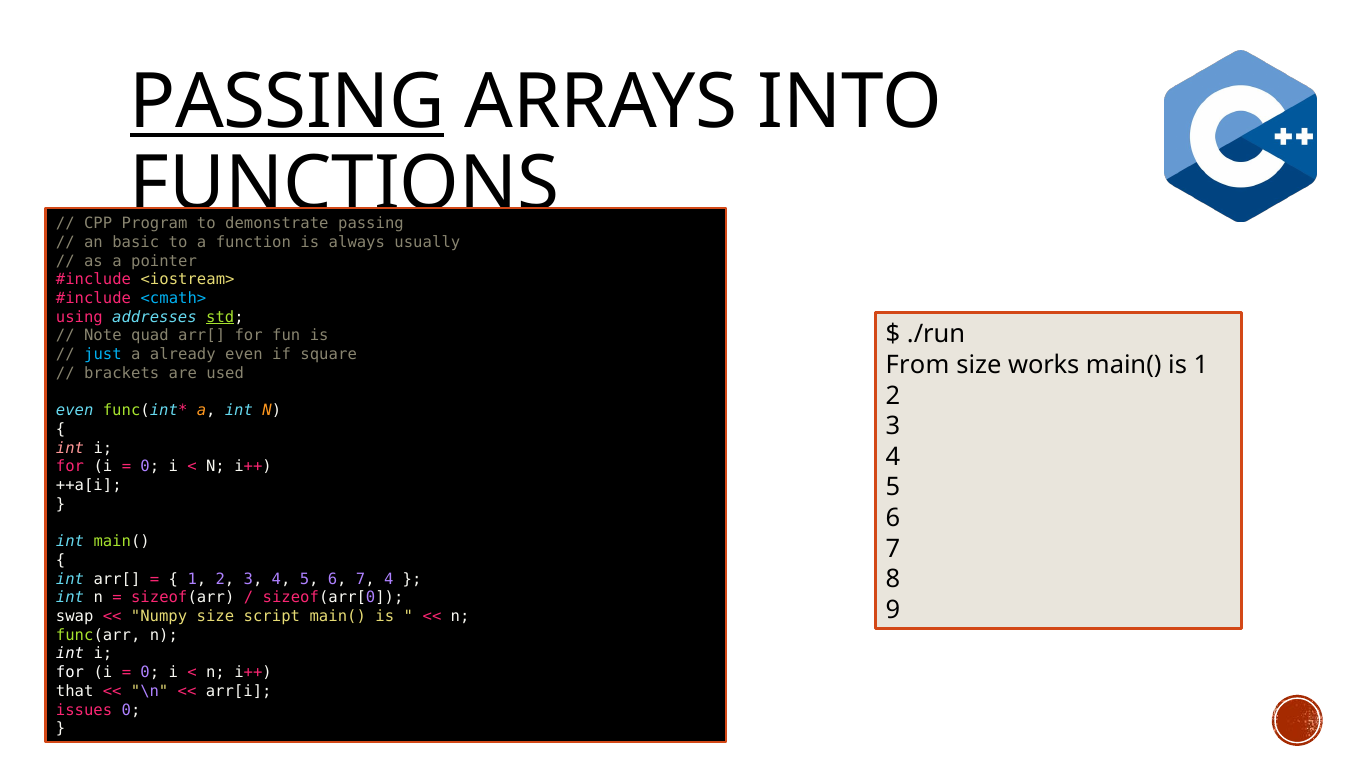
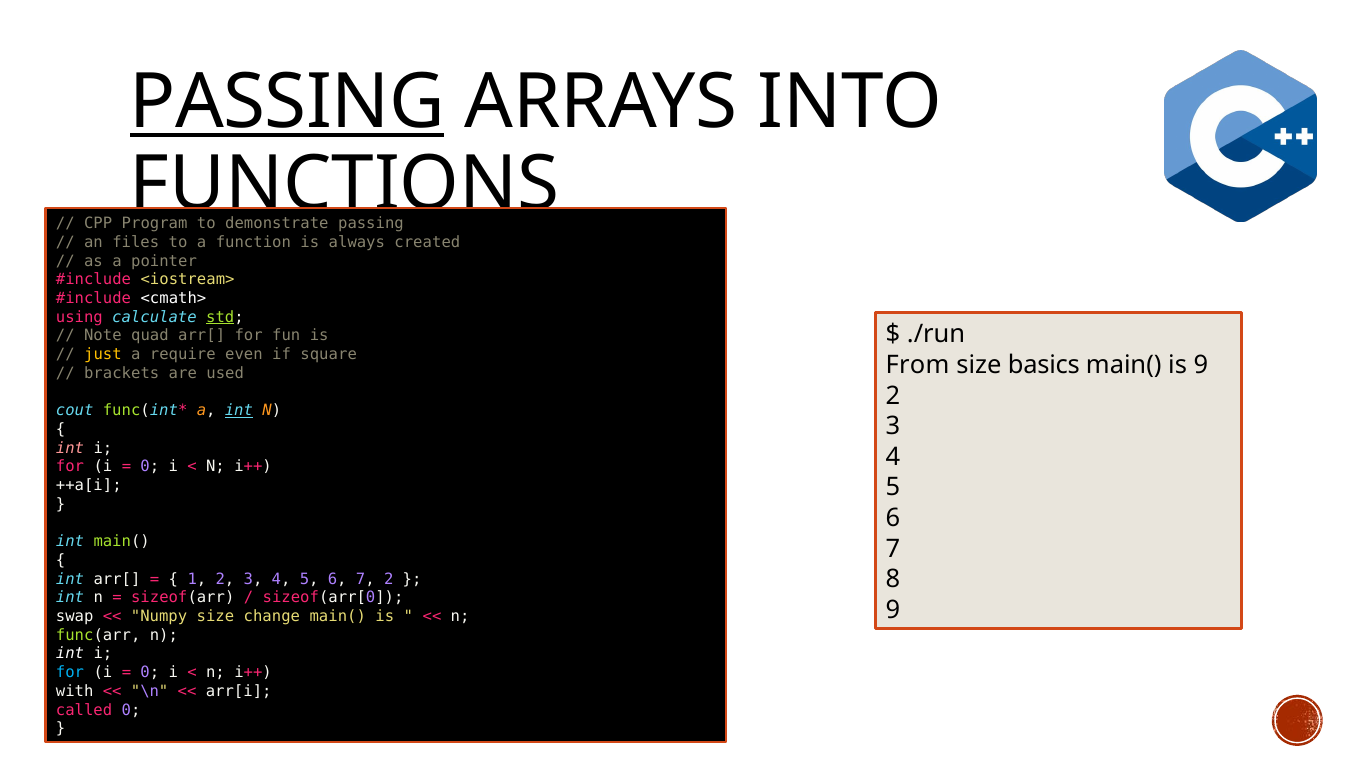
basic: basic -> files (136, 242)
usually: usually -> created (427, 242)
<cmath> colour: light blue -> white (173, 298)
addresses: addresses -> calculate (154, 317)
just colour: light blue -> yellow (103, 354)
already: already -> require (183, 354)
works: works -> basics (1044, 365)
is 1: 1 -> 9 (1201, 365)
even: even -> cout (75, 411)
int underline: none -> present (239, 411)
7 4: 4 -> 2 (389, 579)
script: script -> change (272, 616)
for colour: white -> light blue (70, 673)
that: that -> with (75, 691)
issues: issues -> called (84, 710)
